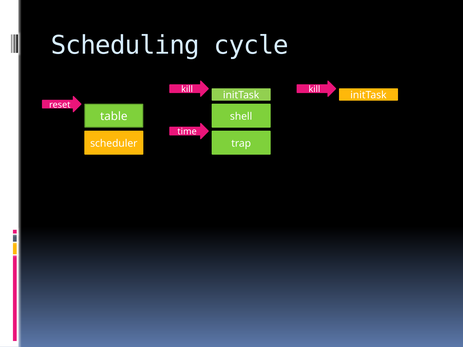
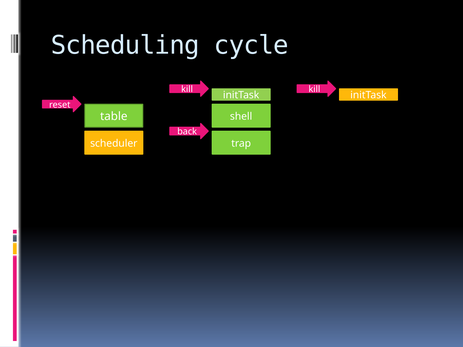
time: time -> back (187, 132)
